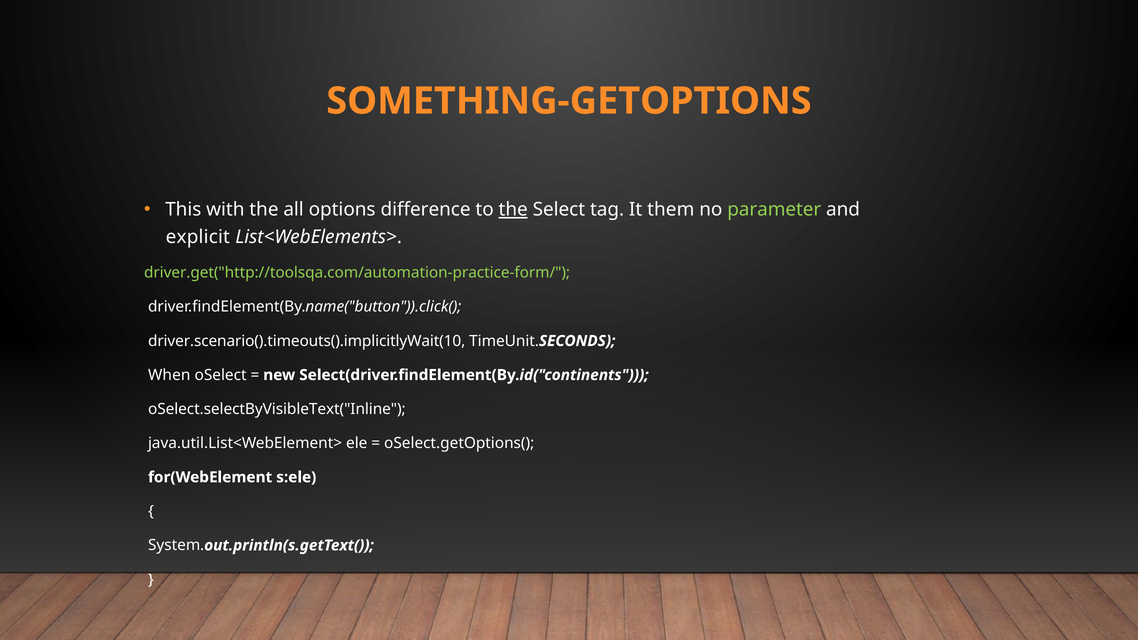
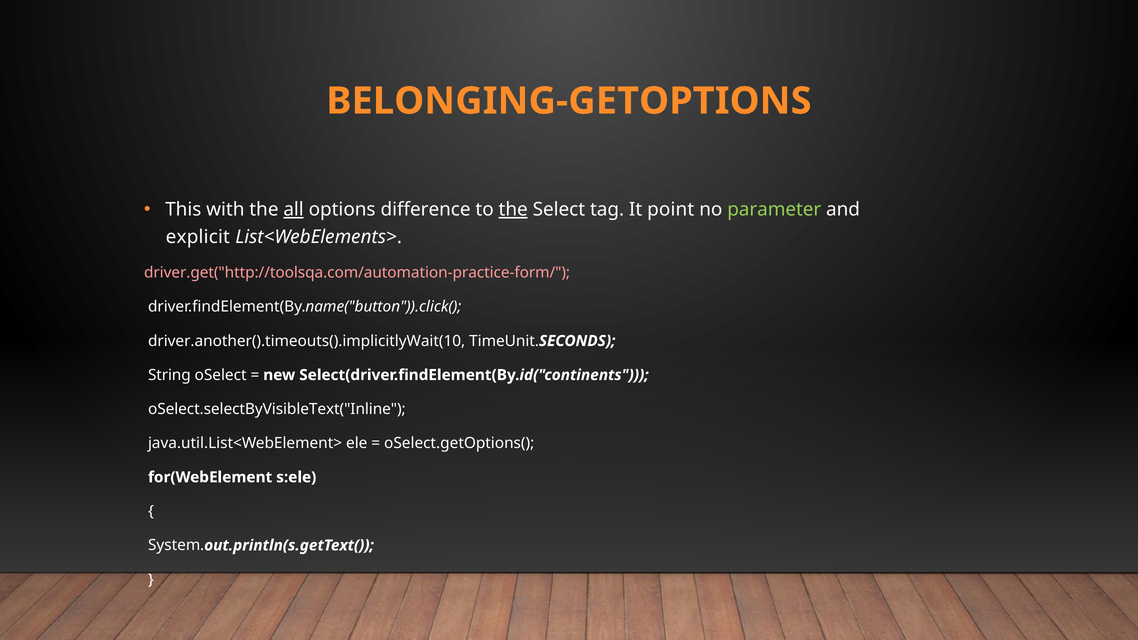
SOMETHING-GETOPTIONS: SOMETHING-GETOPTIONS -> BELONGING-GETOPTIONS (569, 101)
all underline: none -> present (294, 210)
them: them -> point (671, 210)
driver.get("http://toolsqa.com/automation-practice-form/ colour: light green -> pink (357, 273)
driver.scenario().timeouts().implicitlyWait(10: driver.scenario().timeouts().implicitlyWait(10 -> driver.another().timeouts().implicitlyWait(10 (307, 341)
When: When -> String (169, 375)
